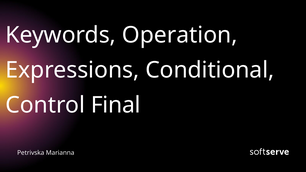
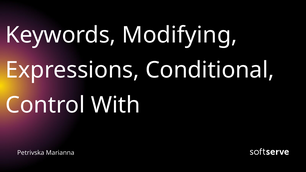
Operation: Operation -> Modifying (180, 35)
Final: Final -> With (116, 105)
